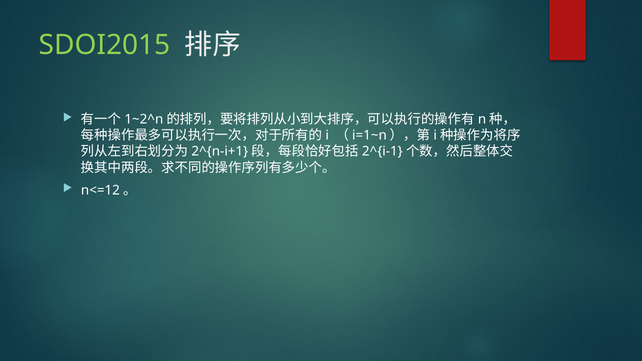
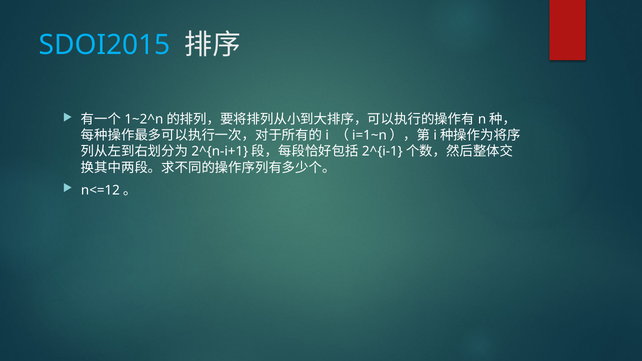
SDOI2015 colour: light green -> light blue (105, 45)
